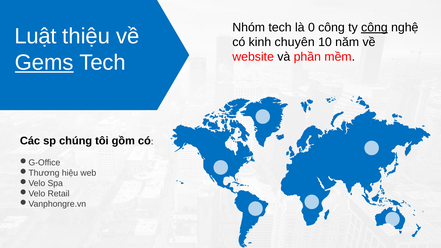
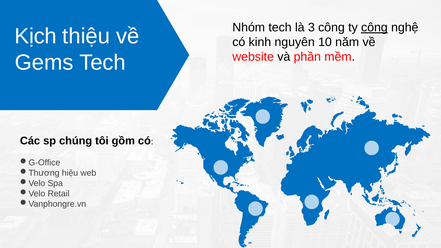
0: 0 -> 3 (311, 28)
Luật: Luật -> Kịch (36, 36)
chuyên: chuyên -> nguyên (295, 42)
Gems underline: present -> none (44, 63)
